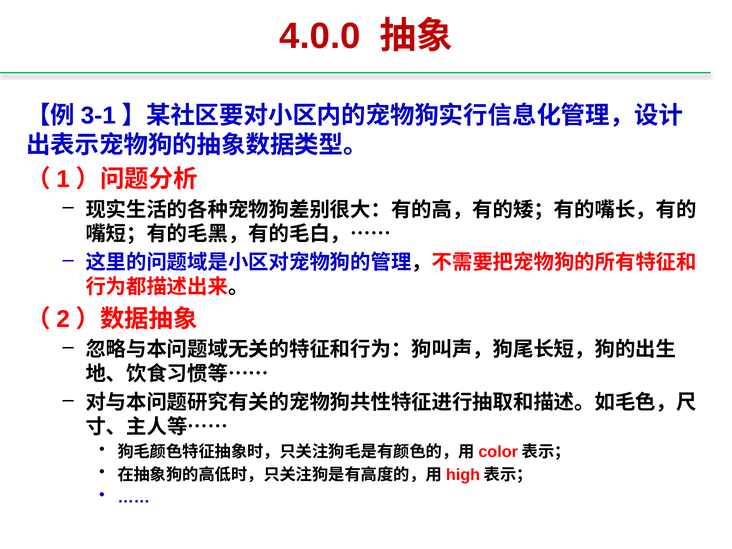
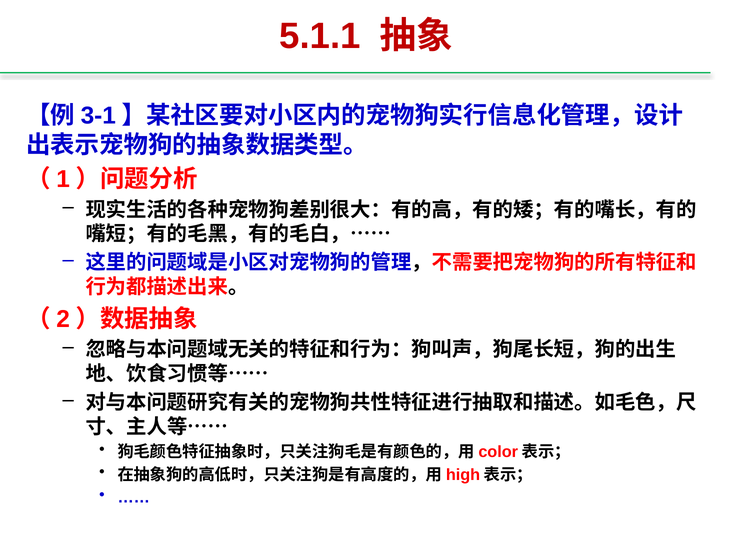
4.0.0: 4.0.0 -> 5.1.1 (320, 36)
